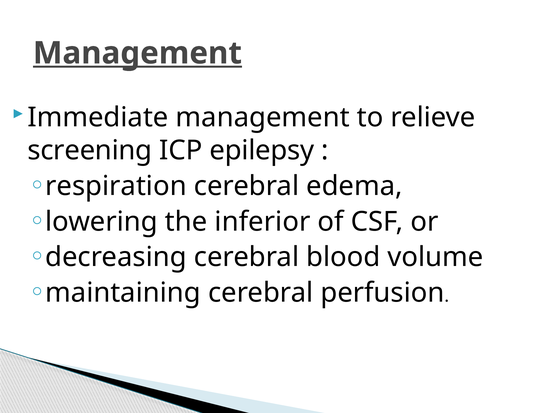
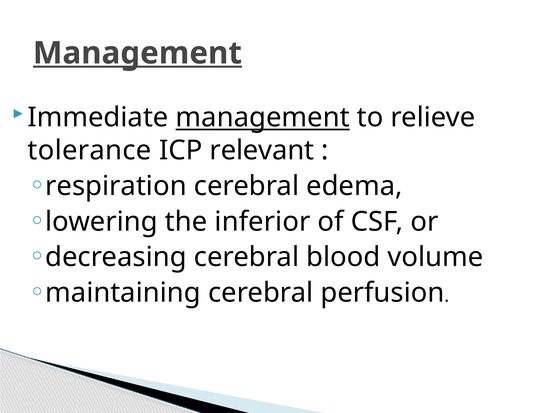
management underline: none -> present (263, 117)
screening: screening -> tolerance (90, 150)
epilepsy: epilepsy -> relevant (262, 150)
